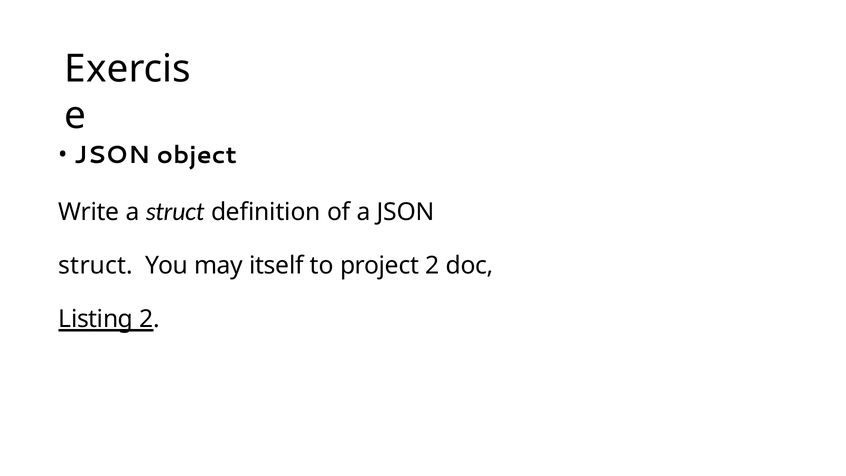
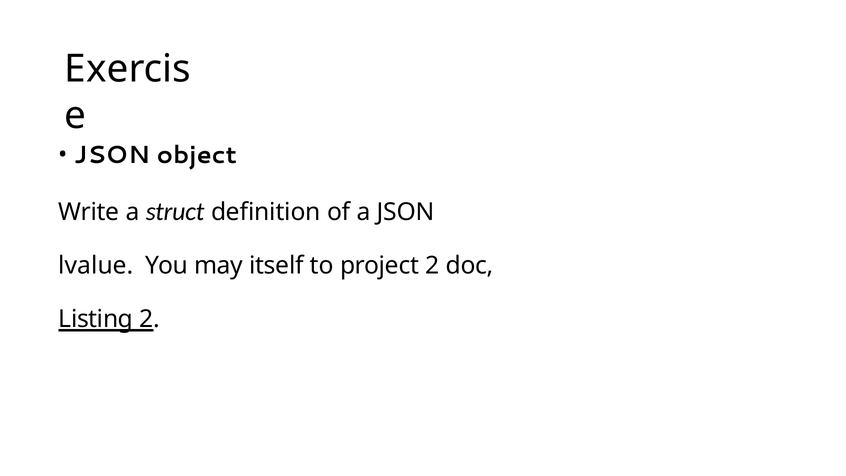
struct: struct -> lvalue (96, 266)
